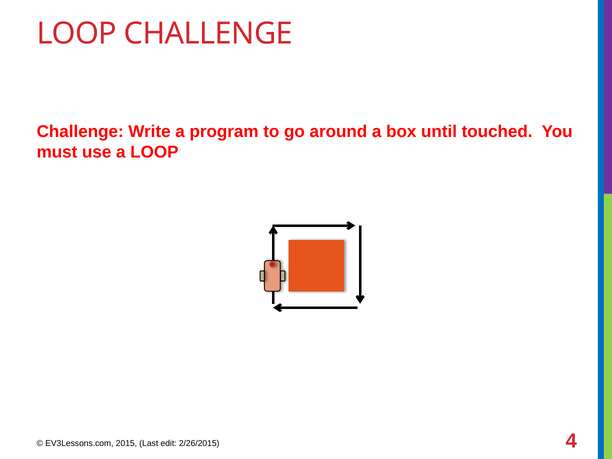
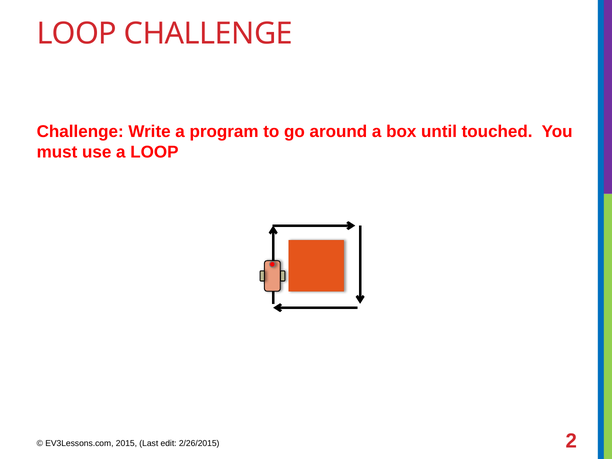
4: 4 -> 2 (571, 441)
